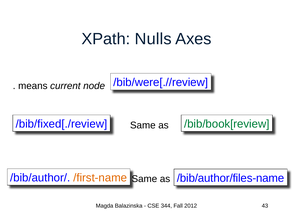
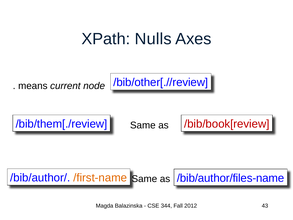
/bib/were[.//review: /bib/were[.//review -> /bib/other[.//review (161, 82)
/bib/fixed[./review: /bib/fixed[./review -> /bib/them[./review (61, 124)
/bib/book[review colour: green -> red (227, 124)
